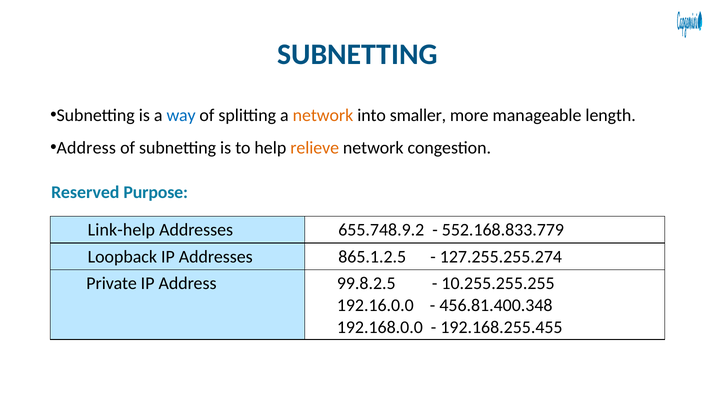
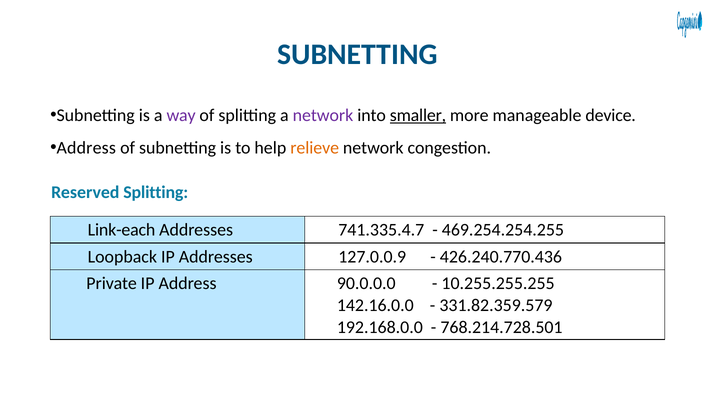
way colour: blue -> purple (181, 116)
network colour: orange -> purple (323, 116)
smaller underline: none -> present (418, 116)
length: length -> device (611, 116)
Reserved Purpose: Purpose -> Splitting (156, 192)
Link-help: Link-help -> Link-each (122, 230)
655.748.9.2: 655.748.9.2 -> 741.335.4.7 (381, 230)
552.168.833.779: 552.168.833.779 -> 469.254.254.255 (503, 230)
865.1.2.5: 865.1.2.5 -> 127.0.0.9 (372, 257)
127.255.255.274: 127.255.255.274 -> 426.240.770.436 (501, 257)
99.8.2.5: 99.8.2.5 -> 90.0.0.0 (366, 284)
192.16.0.0: 192.16.0.0 -> 142.16.0.0 (375, 306)
456.81.400.348: 456.81.400.348 -> 331.82.359.579 (496, 306)
192.168.255.455: 192.168.255.455 -> 768.214.728.501 (501, 327)
